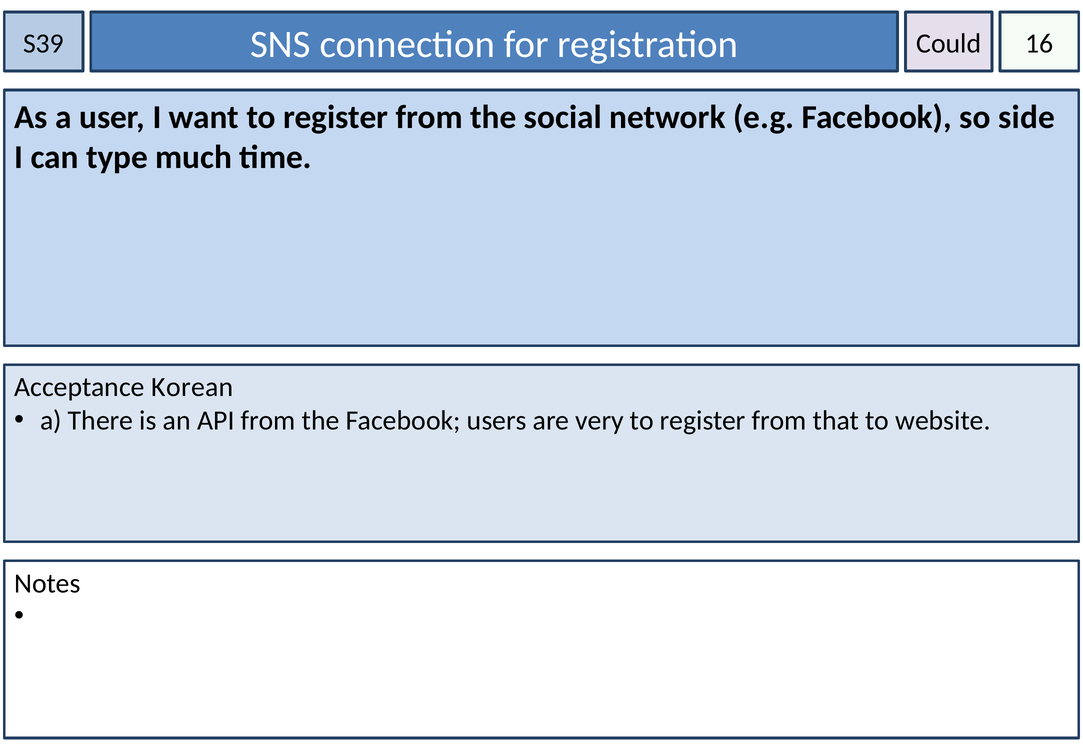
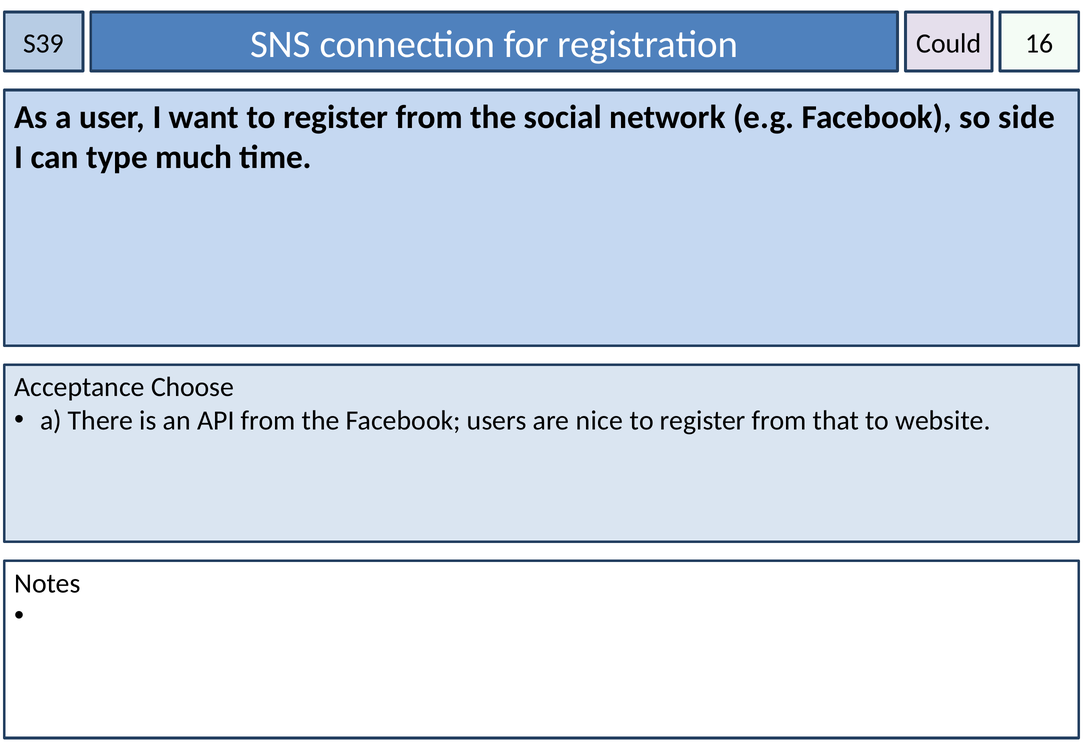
Korean: Korean -> Choose (193, 387)
very: very -> nice (599, 420)
